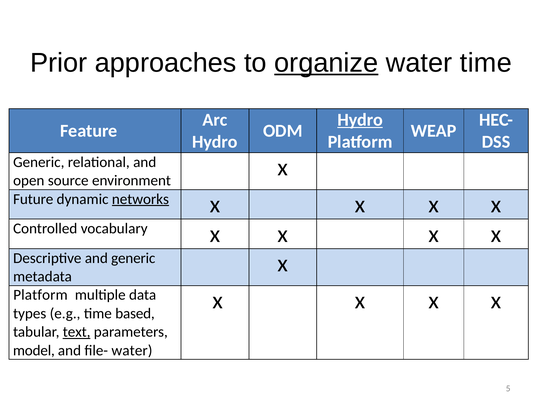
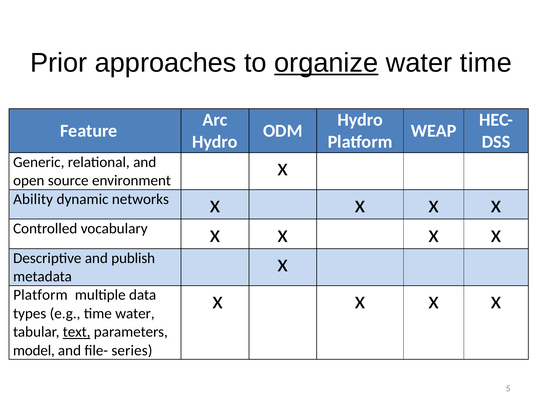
Hydro underline: present -> none (360, 120)
Future: Future -> Ability (33, 199)
networks underline: present -> none (140, 199)
and generic: generic -> publish (133, 258)
time based: based -> water (135, 314)
file- water: water -> series (132, 351)
